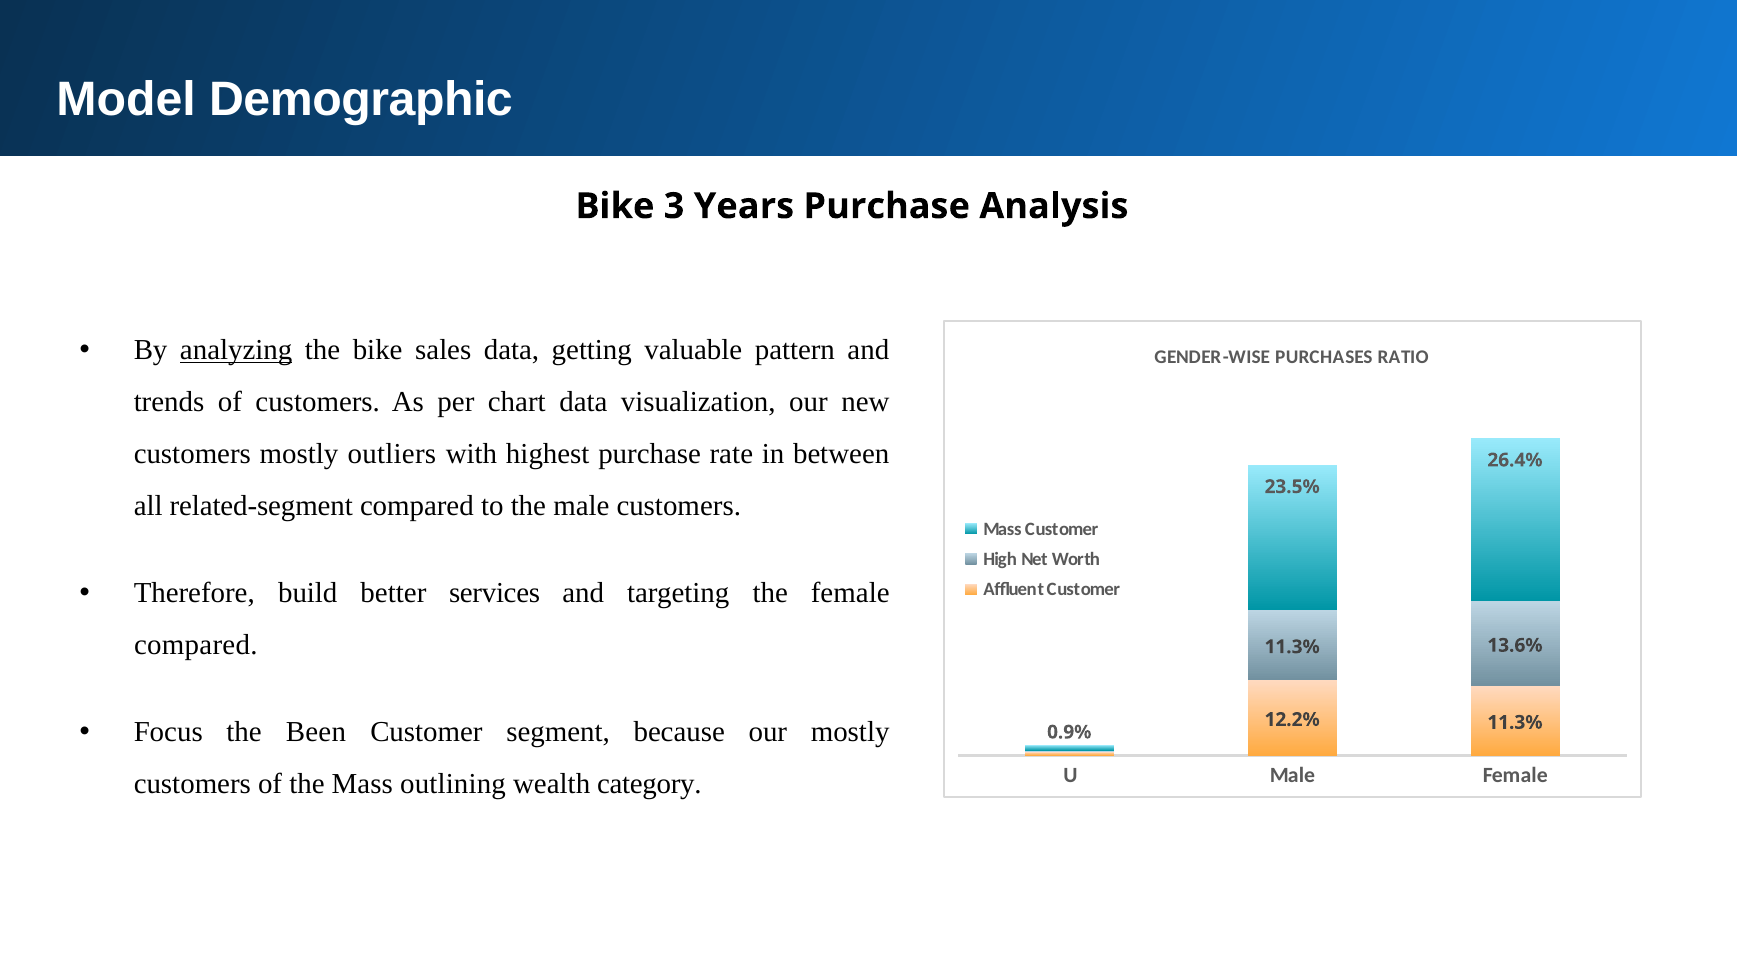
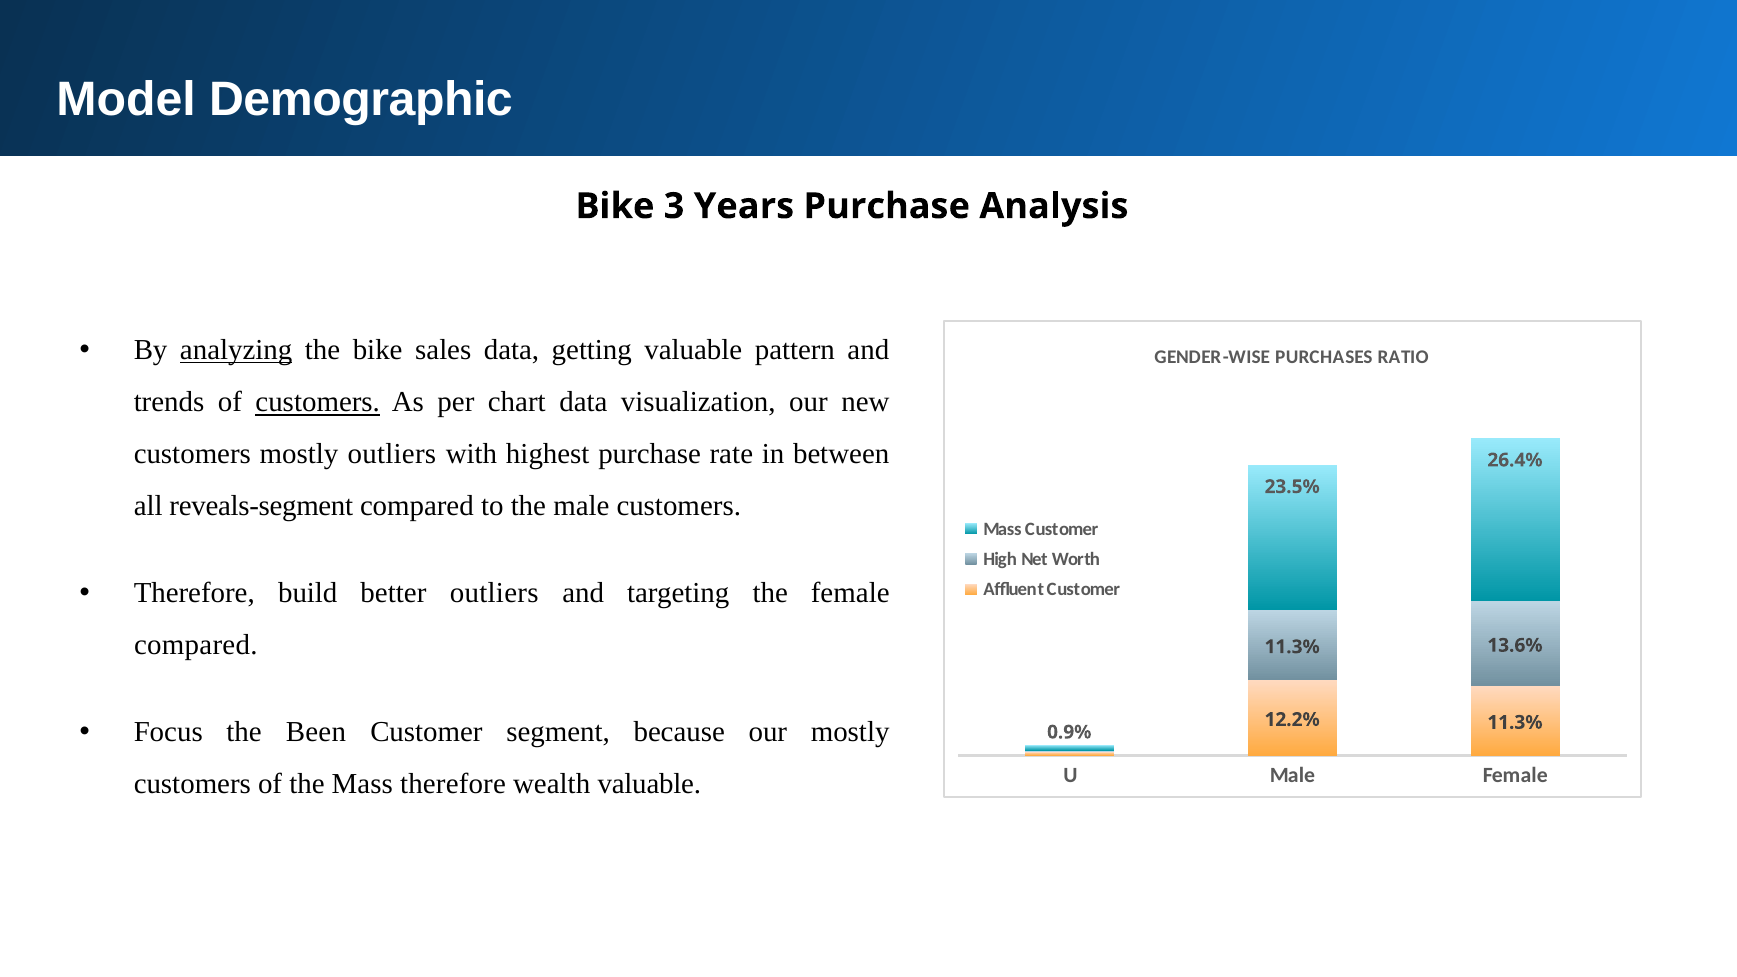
customers underline: none -> present (318, 402)
related-segment: related-segment -> reveals-segment (261, 506)
better services: services -> outliers (494, 593)
Mass outlining: outlining -> therefore (453, 784)
wealth category: category -> valuable (649, 784)
